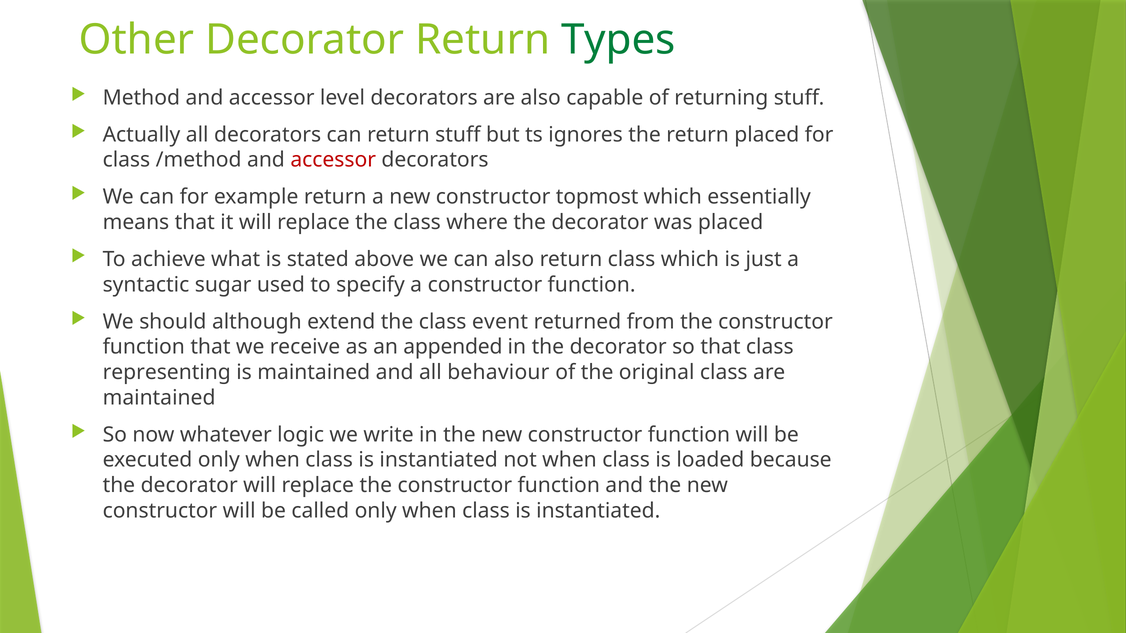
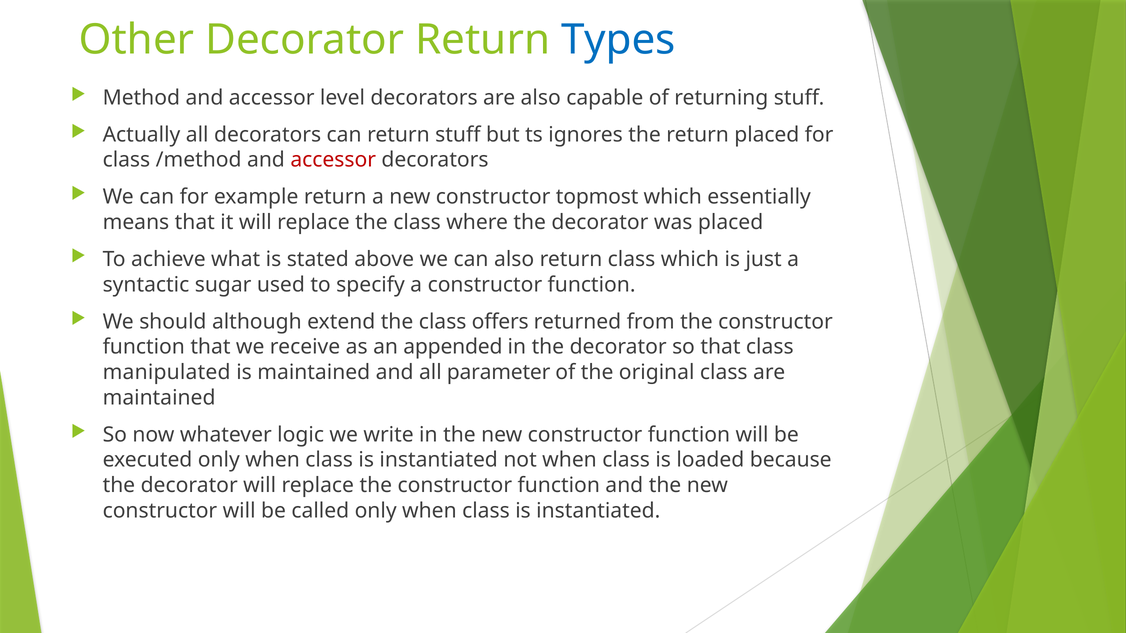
Types colour: green -> blue (618, 40)
event: event -> offers (500, 322)
representing: representing -> manipulated (167, 373)
behaviour: behaviour -> parameter (499, 373)
